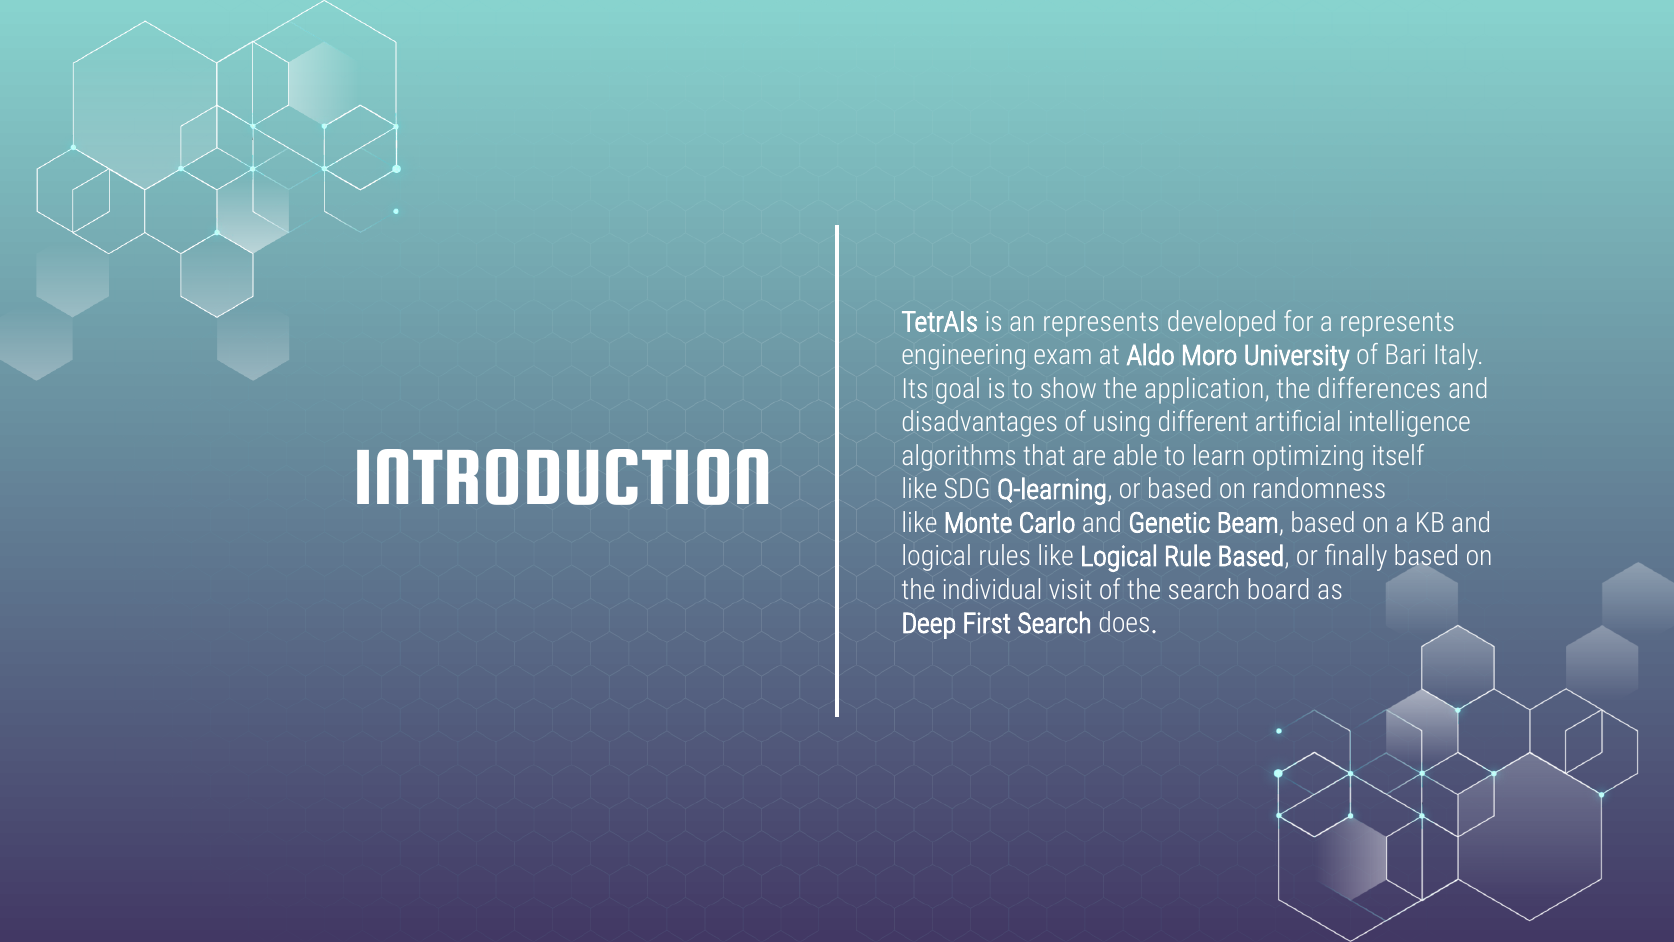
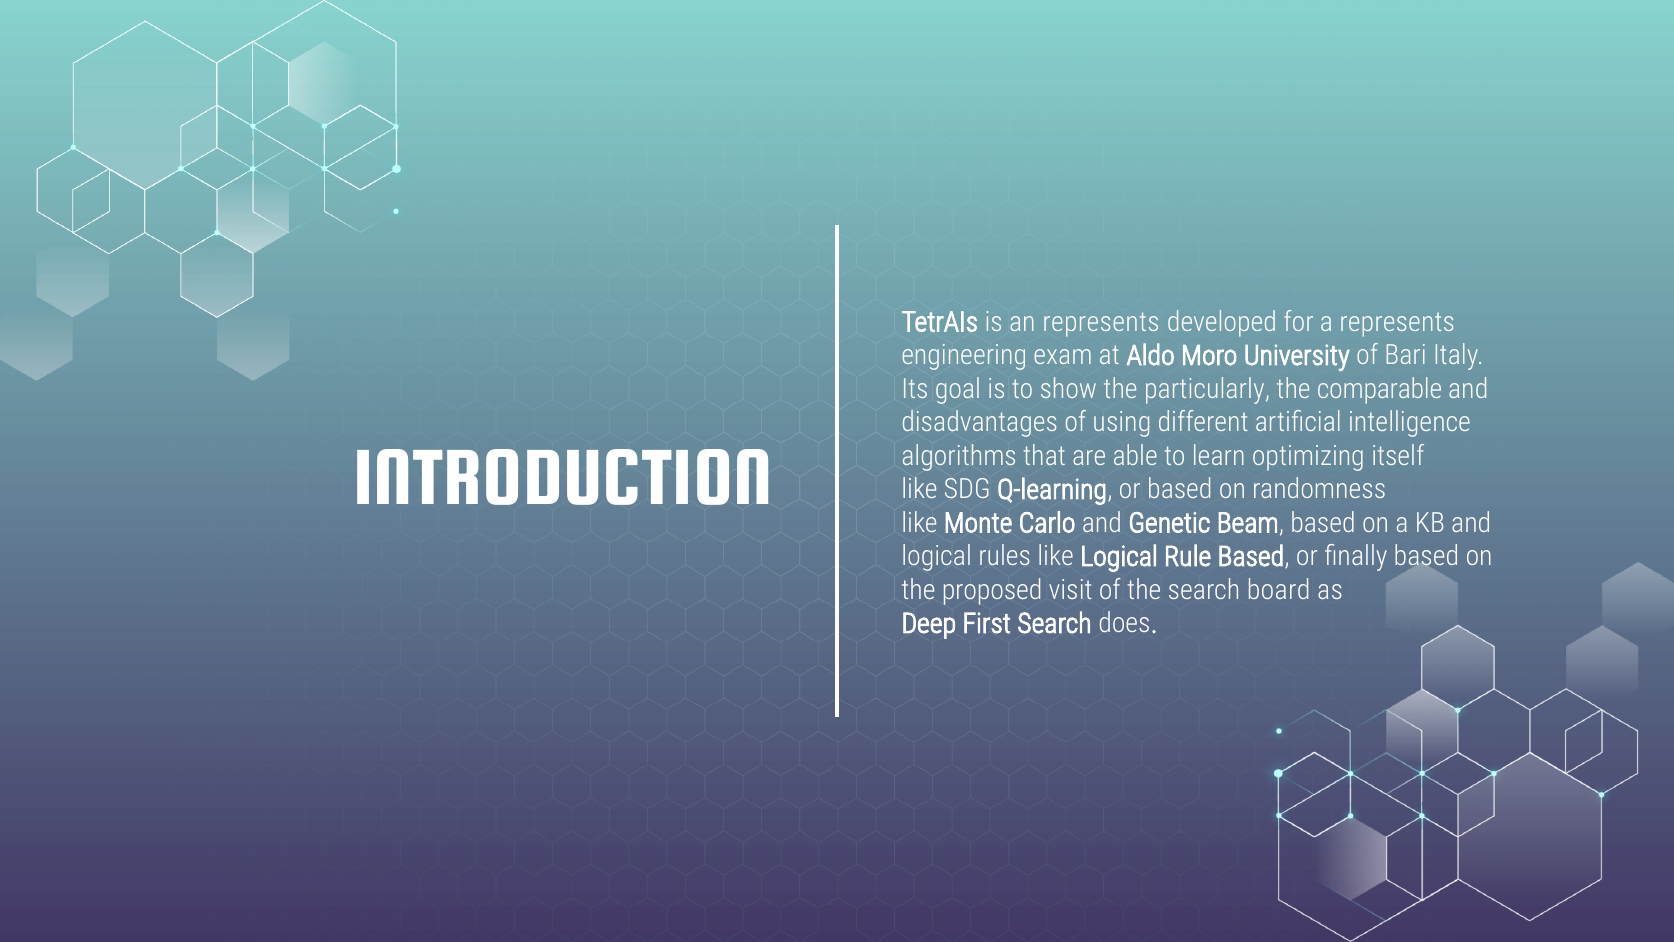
application: application -> particularly (1207, 389)
differences: differences -> comparable (1380, 389)
individual: individual -> proposed (992, 590)
